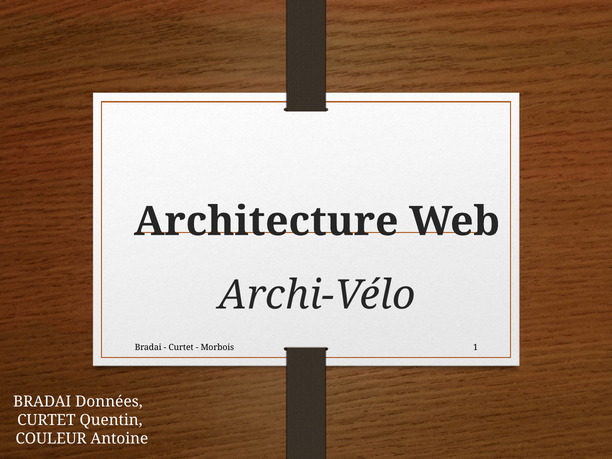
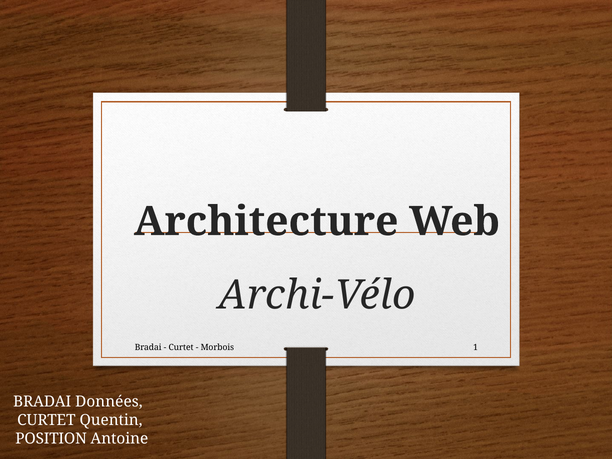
COULEUR: COULEUR -> POSITION (51, 439)
